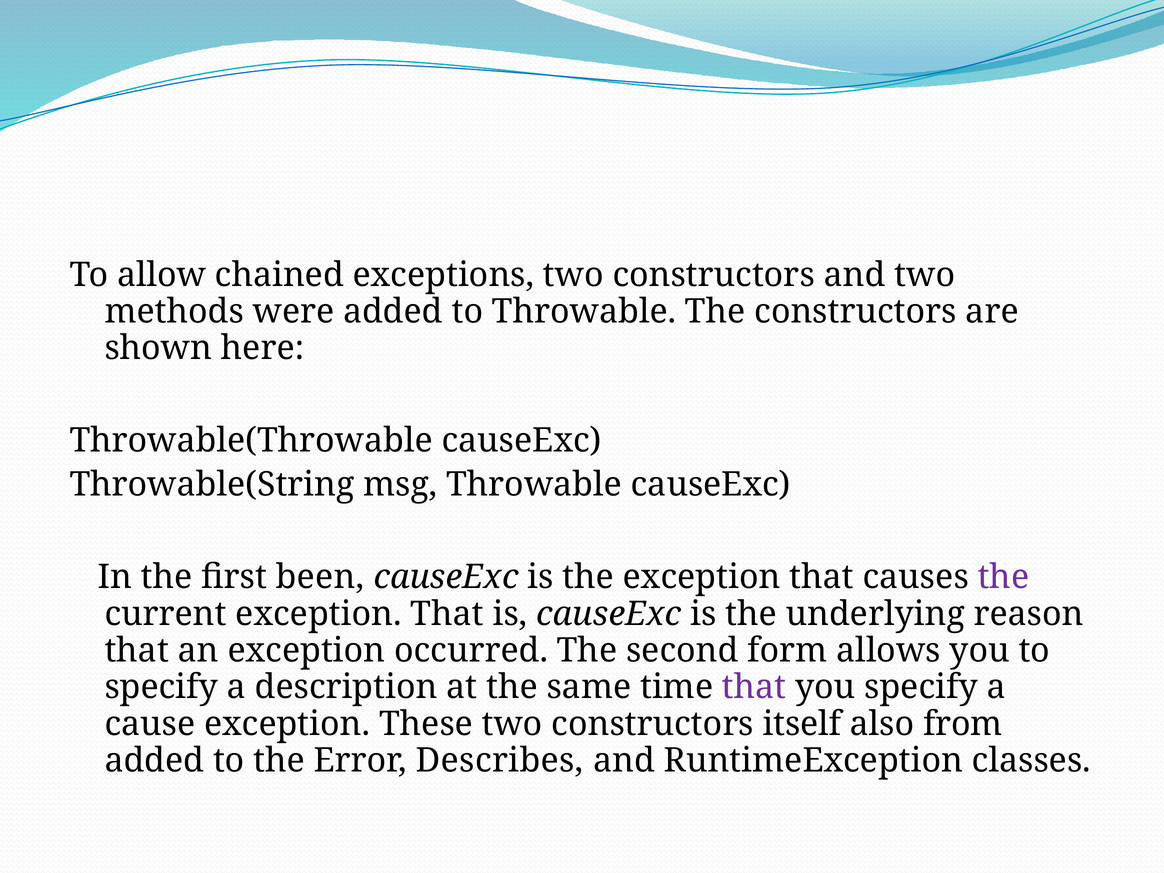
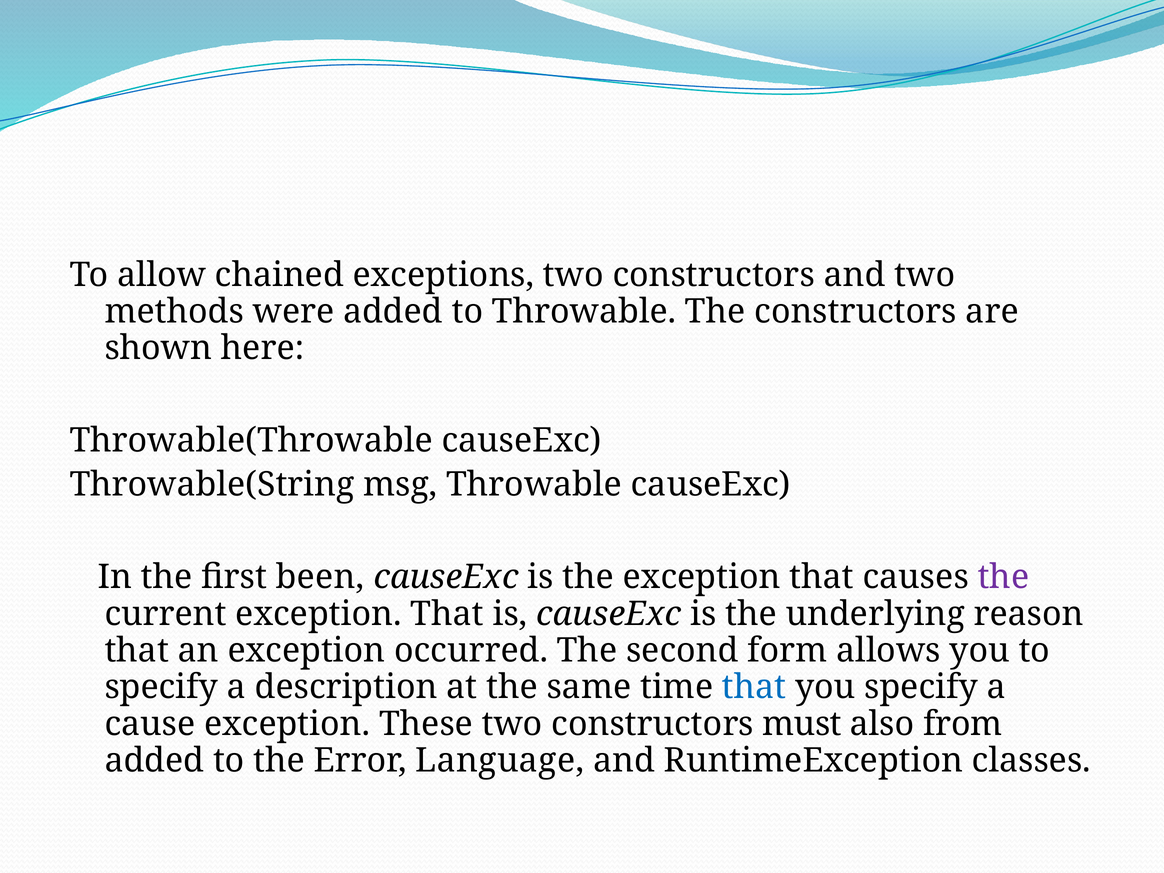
that colour: purple -> blue (754, 687)
itself: itself -> must (802, 724)
Describes: Describes -> Language (500, 761)
